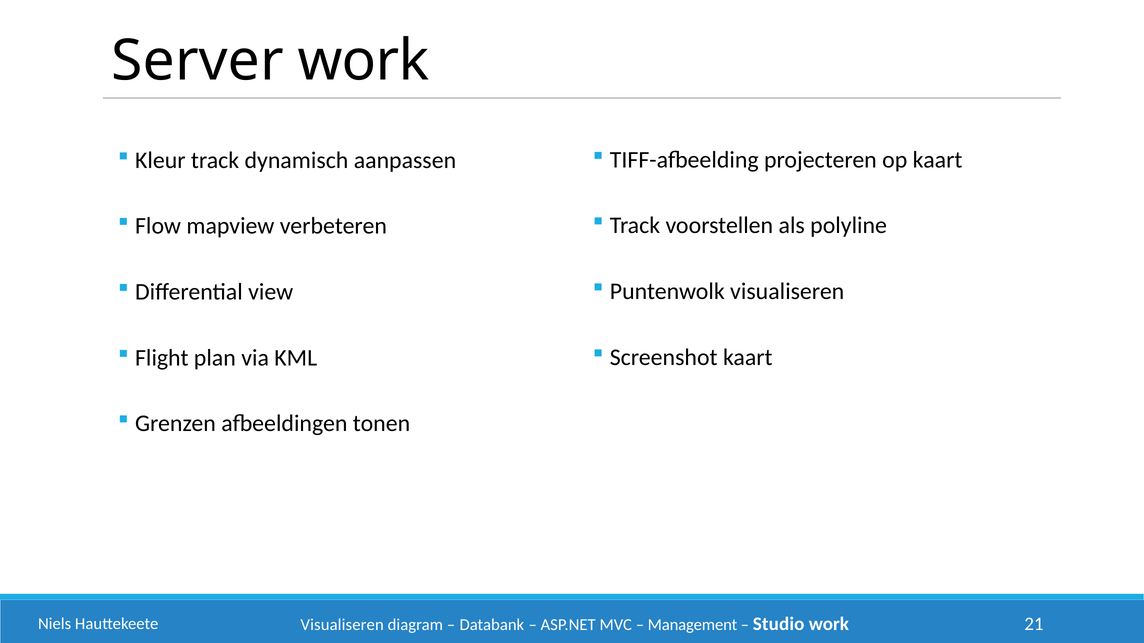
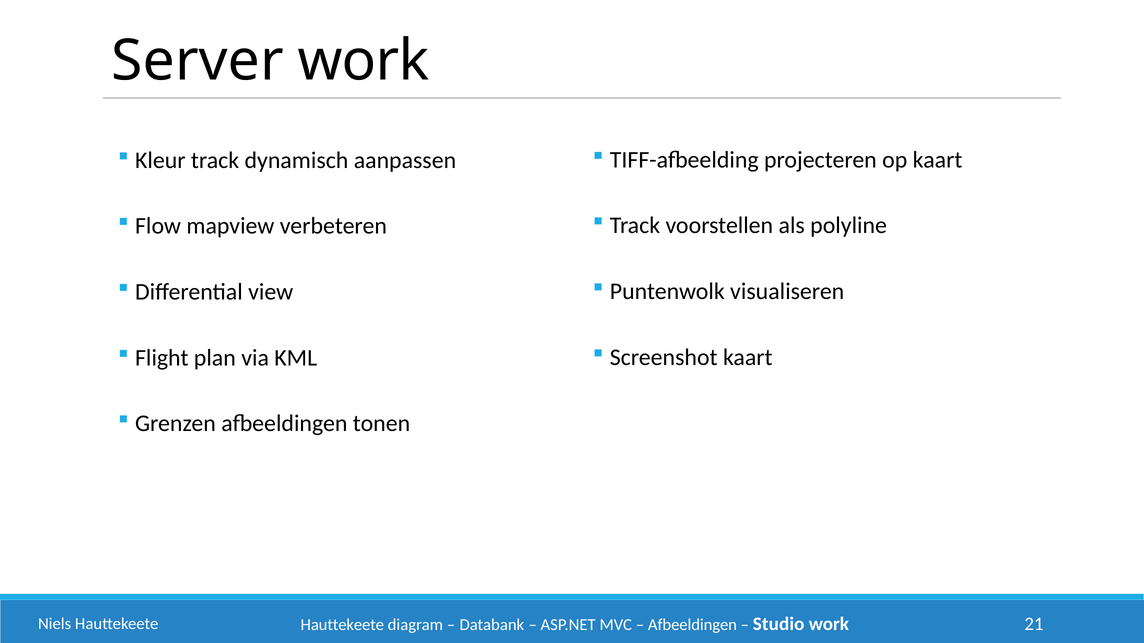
Hauttekeete Visualiseren: Visualiseren -> Hauttekeete (342, 625)
Management: Management -> Afbeeldingen (692, 625)
